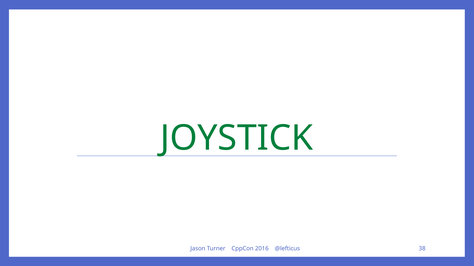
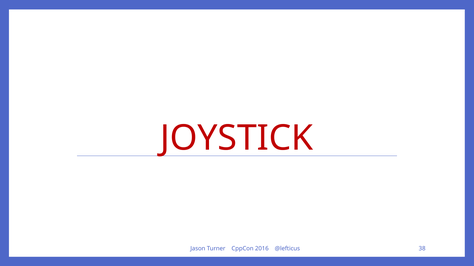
JOYSTICK colour: green -> red (237, 139)
